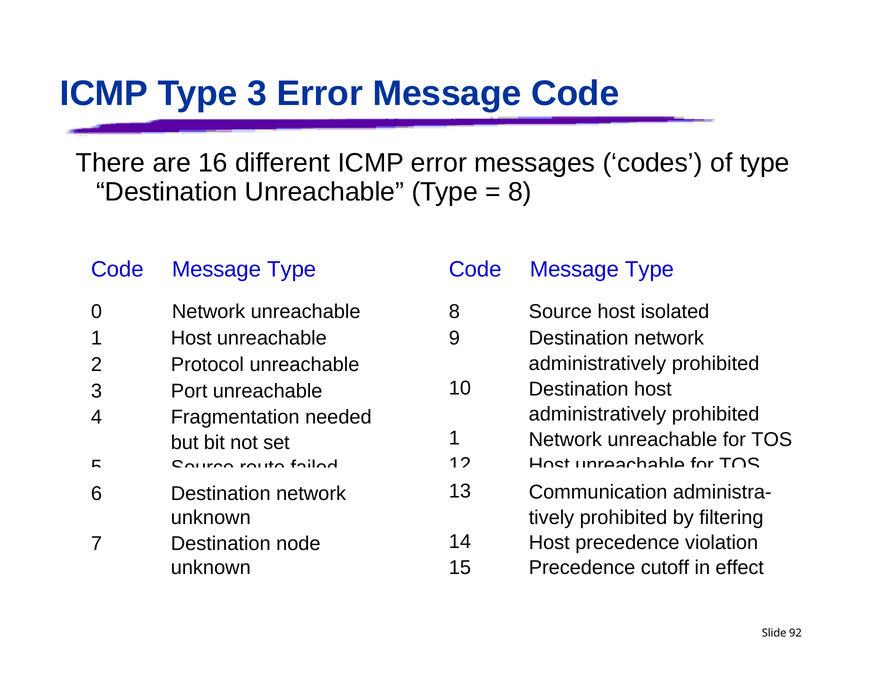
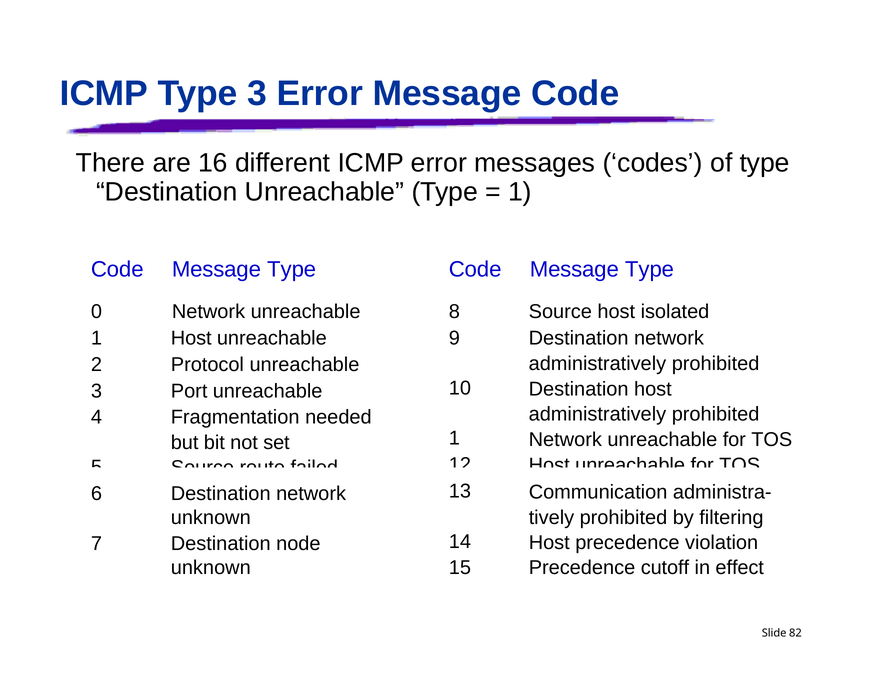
8: 8 -> 1 (520, 192)
92: 92 -> 82 (795, 633)
